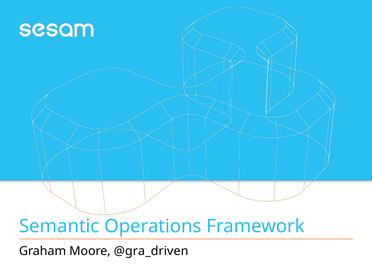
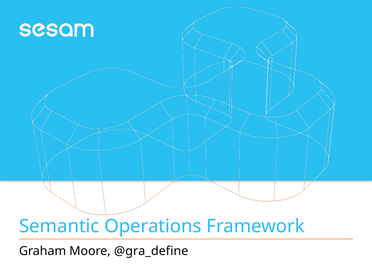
@gra_driven: @gra_driven -> @gra_define (151, 251)
